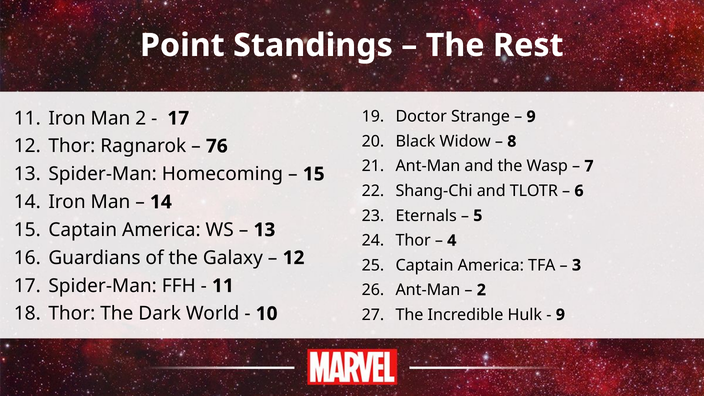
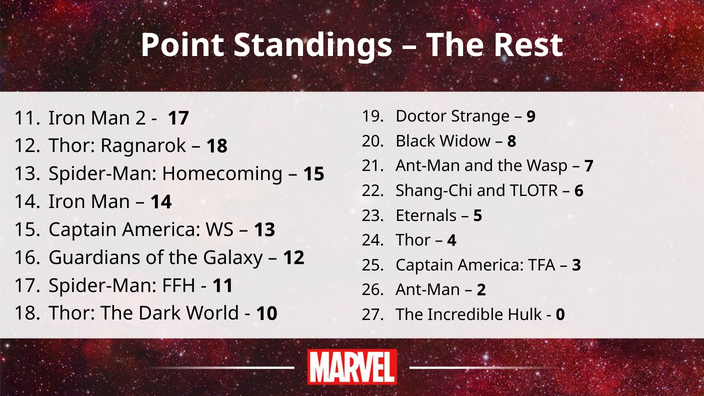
76: 76 -> 18 (217, 146)
9: 9 -> 0 (560, 315)
